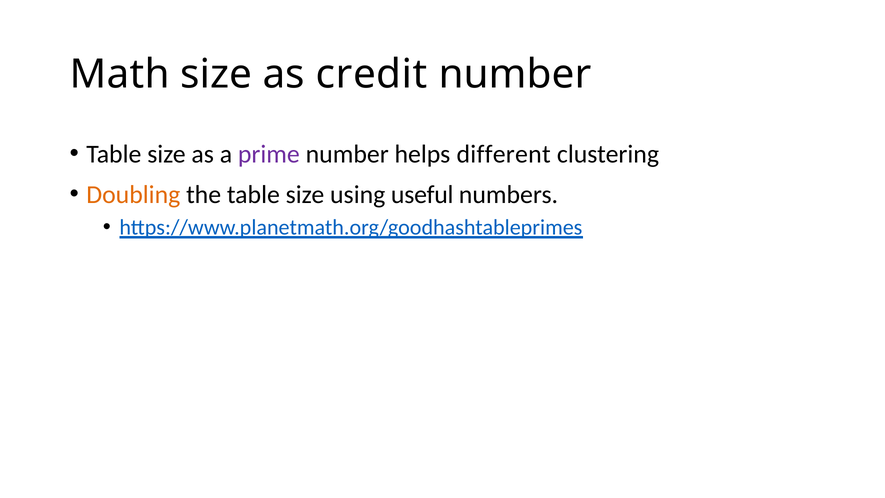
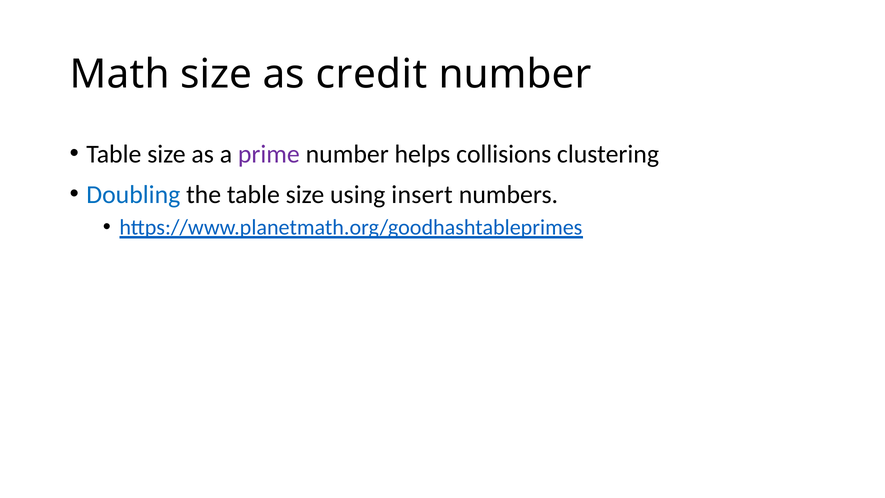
different: different -> collisions (504, 154)
Doubling colour: orange -> blue (133, 194)
useful: useful -> insert (422, 194)
